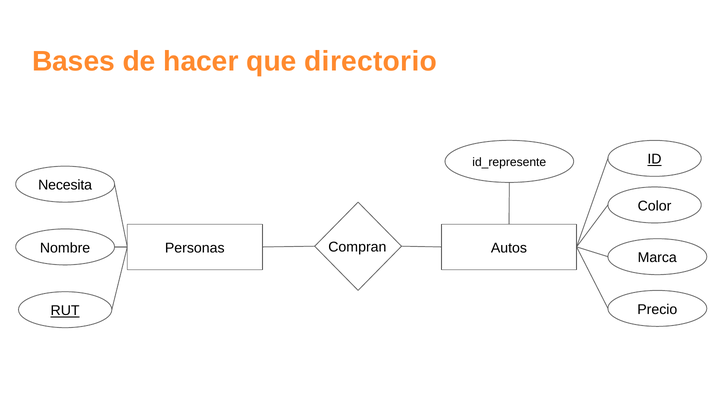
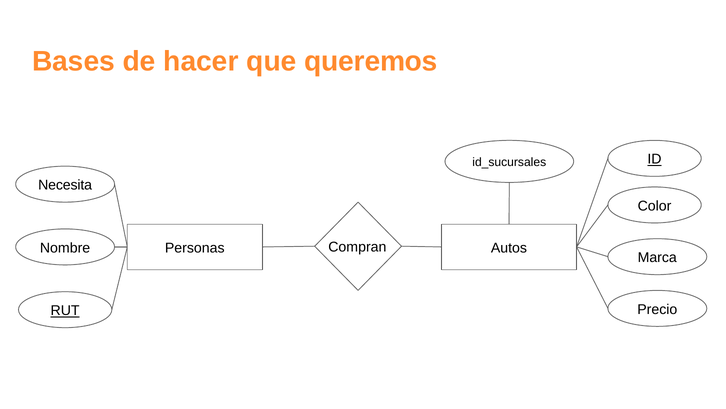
directorio: directorio -> queremos (371, 62)
id_represente: id_represente -> id_sucursales (509, 162)
